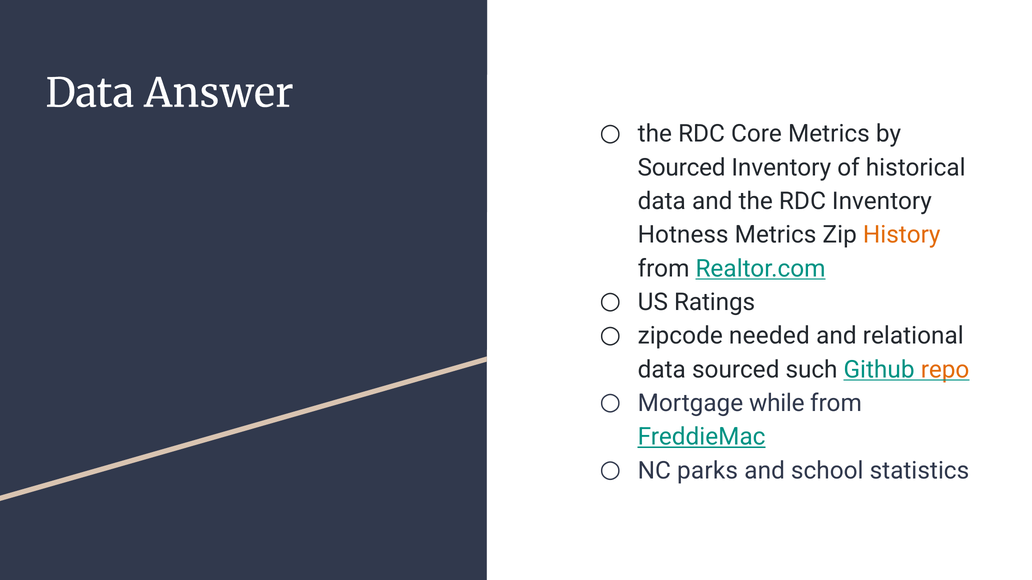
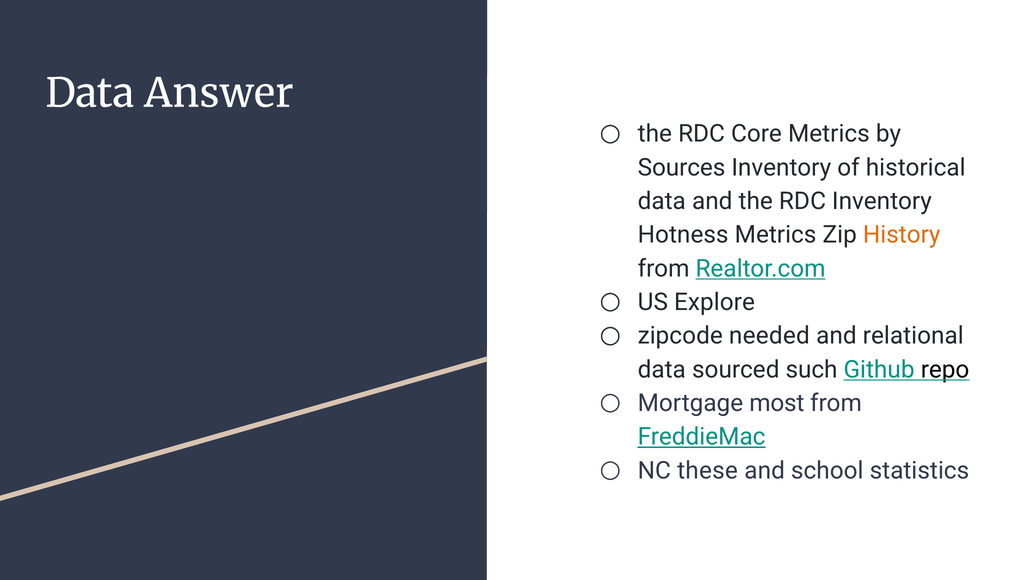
Sourced: Sourced -> Sources (682, 168)
Ratings: Ratings -> Explore (714, 302)
repo colour: orange -> black (945, 370)
while: while -> most (777, 404)
parks: parks -> these (708, 471)
